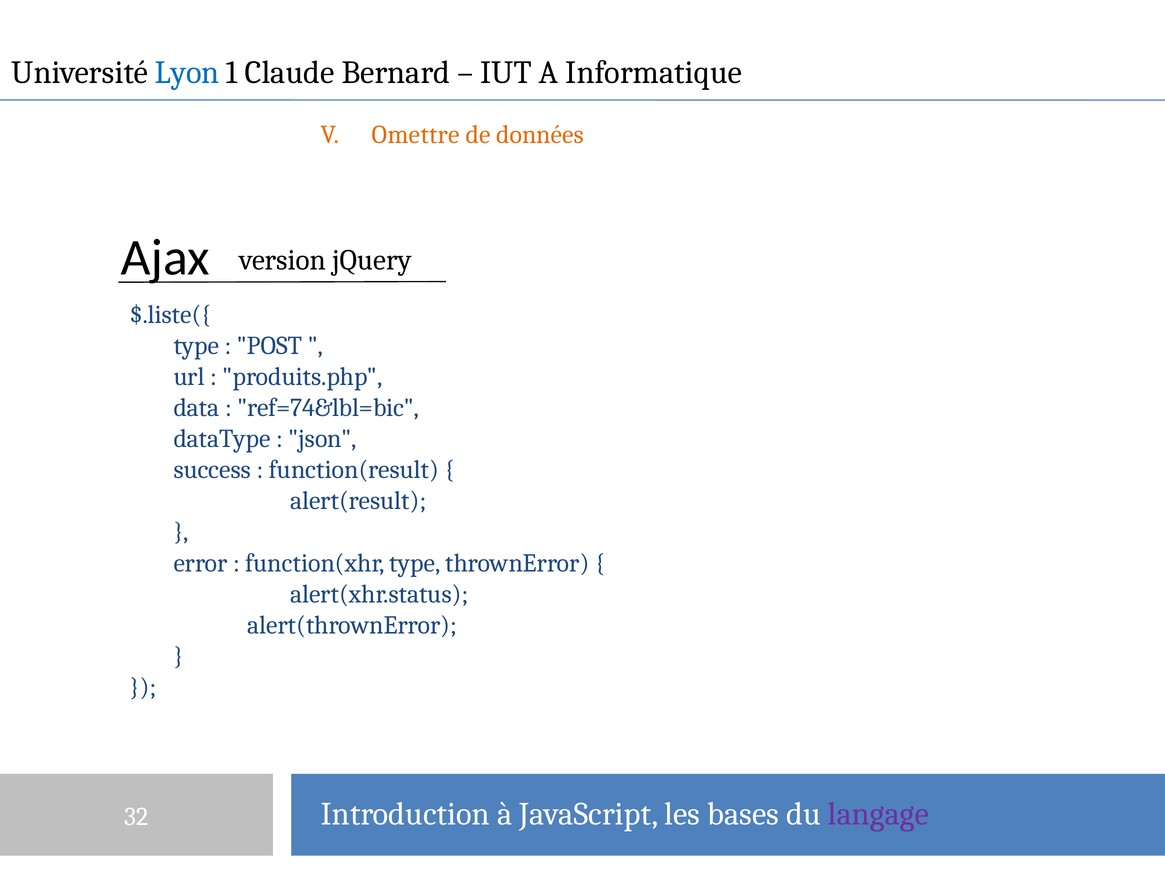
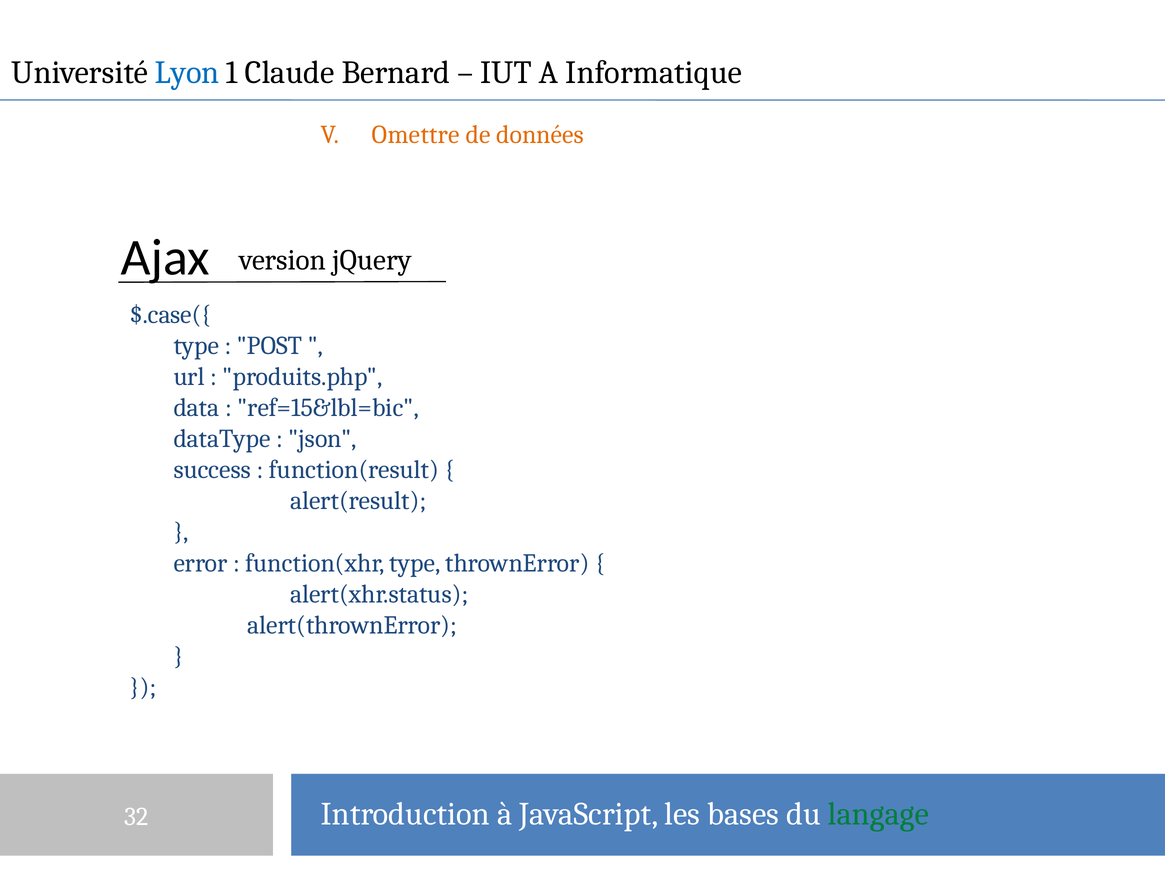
$.liste({: $.liste({ -> $.case({ (171, 314)
ref=74&lbl=bic: ref=74&lbl=bic -> ref=15&lbl=bic (328, 408)
langage colour: purple -> green (878, 814)
